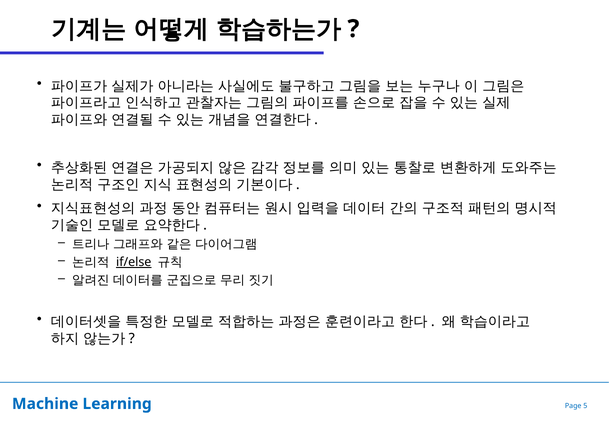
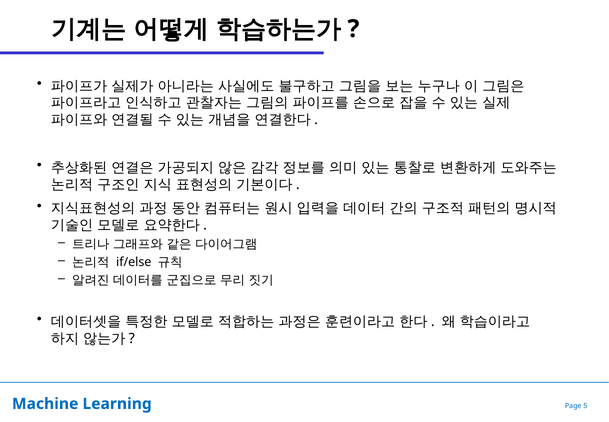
if/else underline: present -> none (134, 262)
